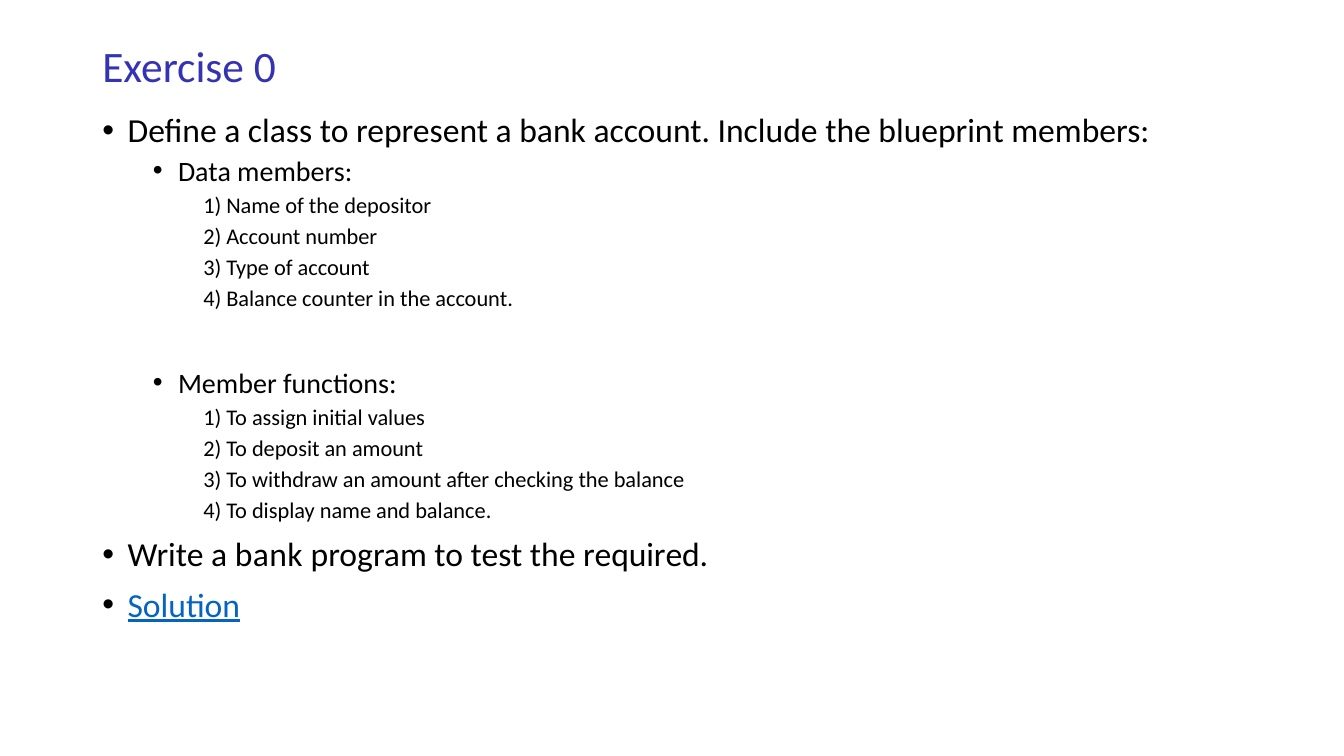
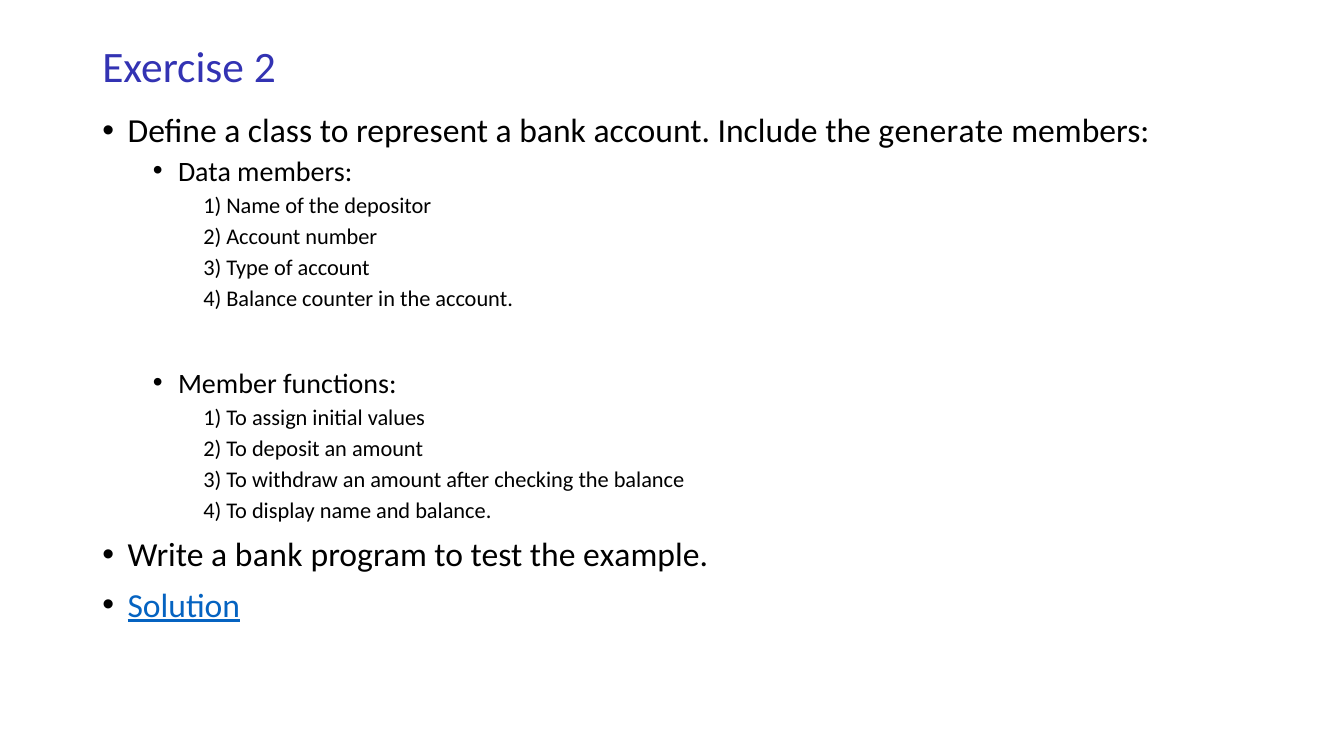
Exercise 0: 0 -> 2 (265, 68)
blueprint: blueprint -> generate (941, 131)
required: required -> example (646, 555)
